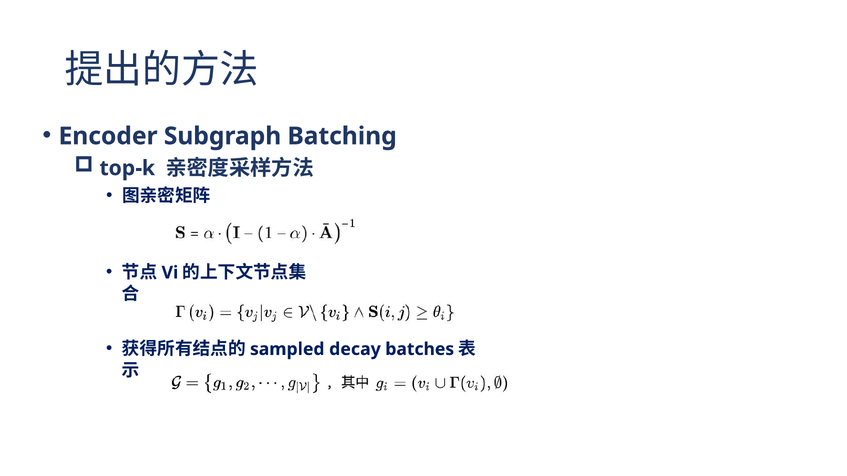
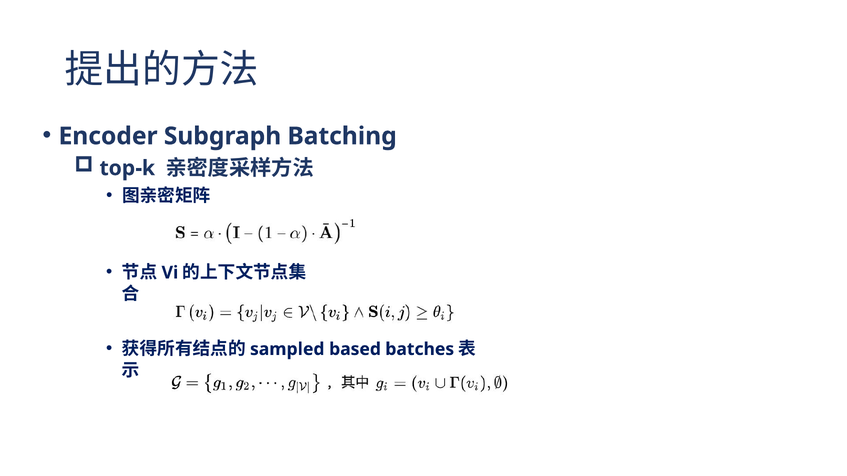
decay: decay -> based (355, 349)
